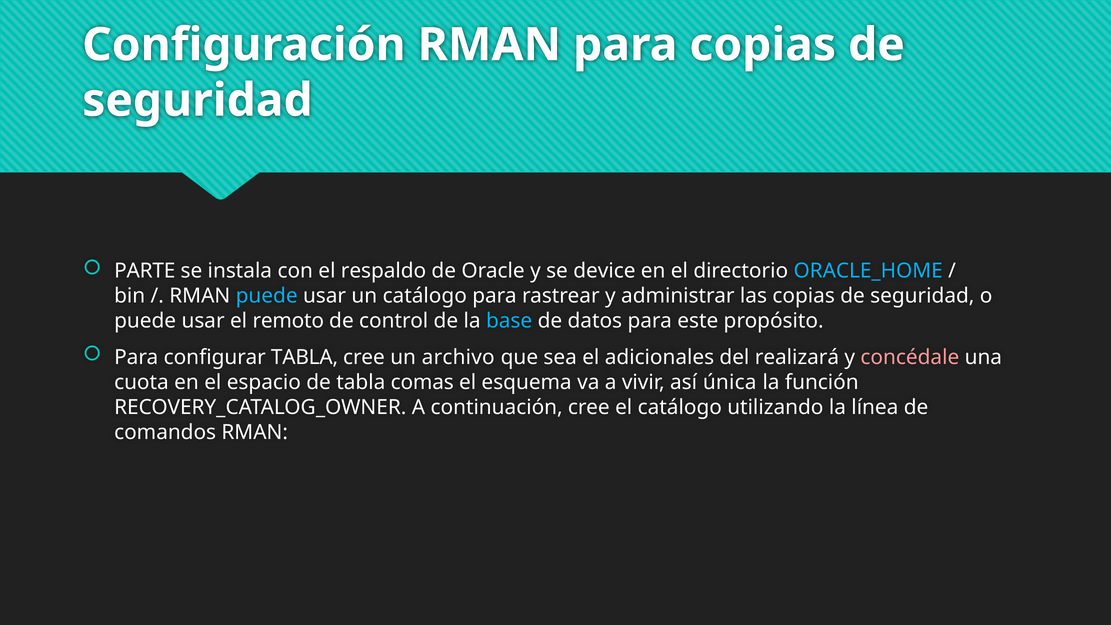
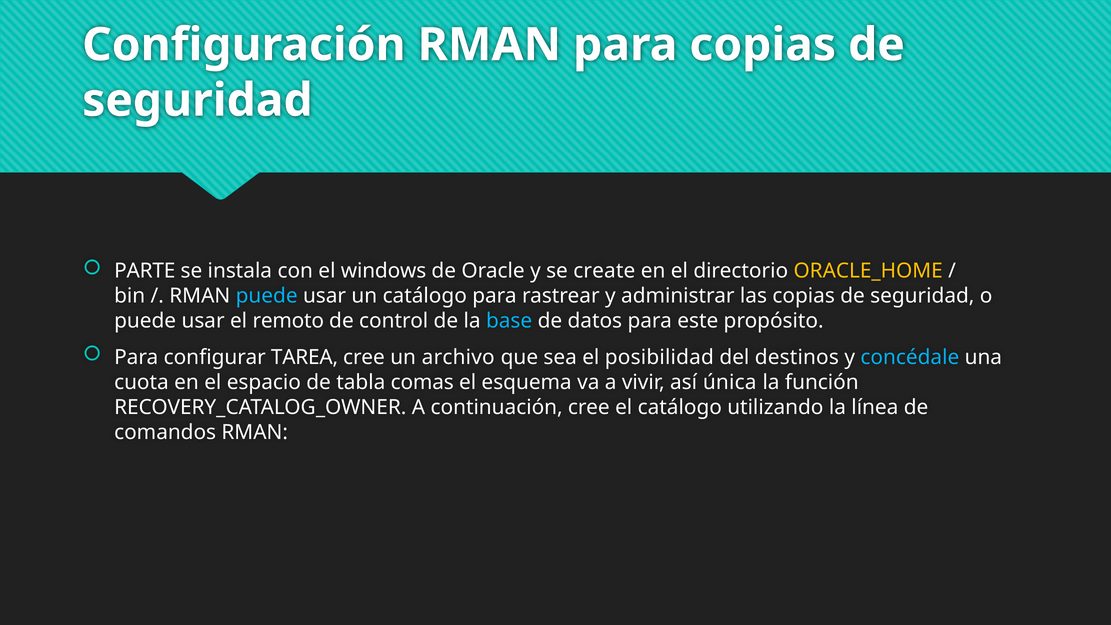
respaldo: respaldo -> windows (384, 271)
device: device -> create (604, 271)
ORACLE_HOME colour: light blue -> yellow (868, 271)
configurar TABLA: TABLA -> TAREA (305, 357)
adicionales: adicionales -> posibilidad (659, 357)
realizará: realizará -> destinos (797, 357)
concédale colour: pink -> light blue (910, 357)
